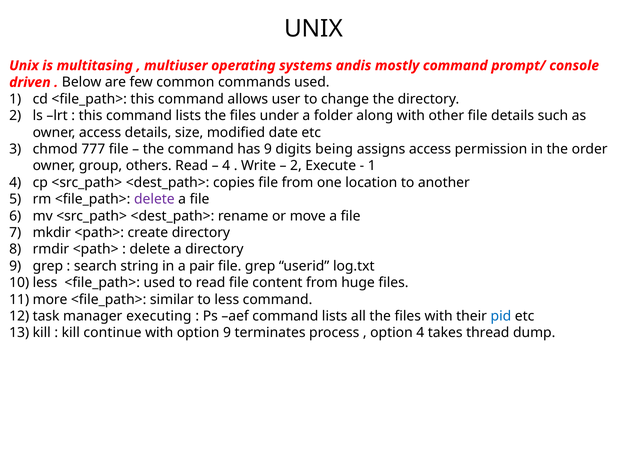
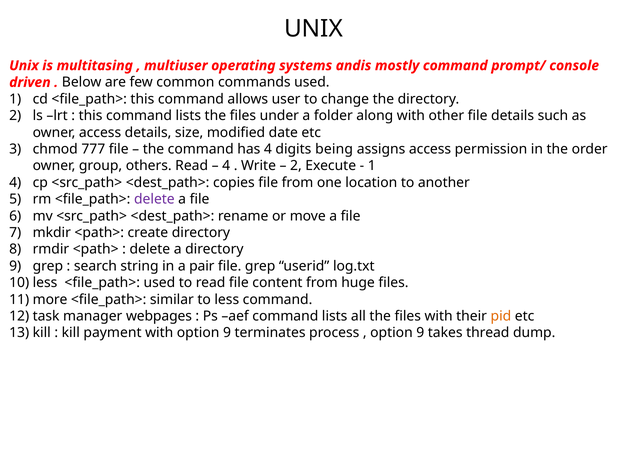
has 9: 9 -> 4 (268, 149)
executing: executing -> webpages (159, 316)
pid colour: blue -> orange (501, 316)
continue: continue -> payment (113, 333)
4: 4 -> 9 (420, 333)
